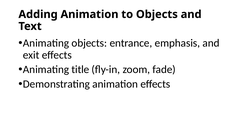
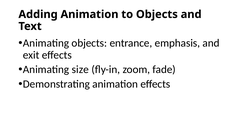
title: title -> size (80, 70)
